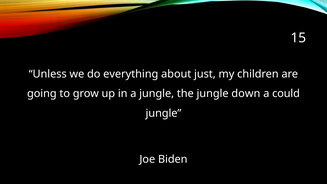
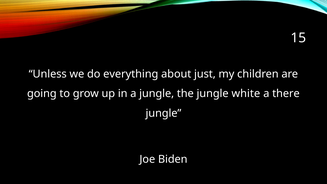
down: down -> white (246, 94)
could: could -> there (286, 94)
